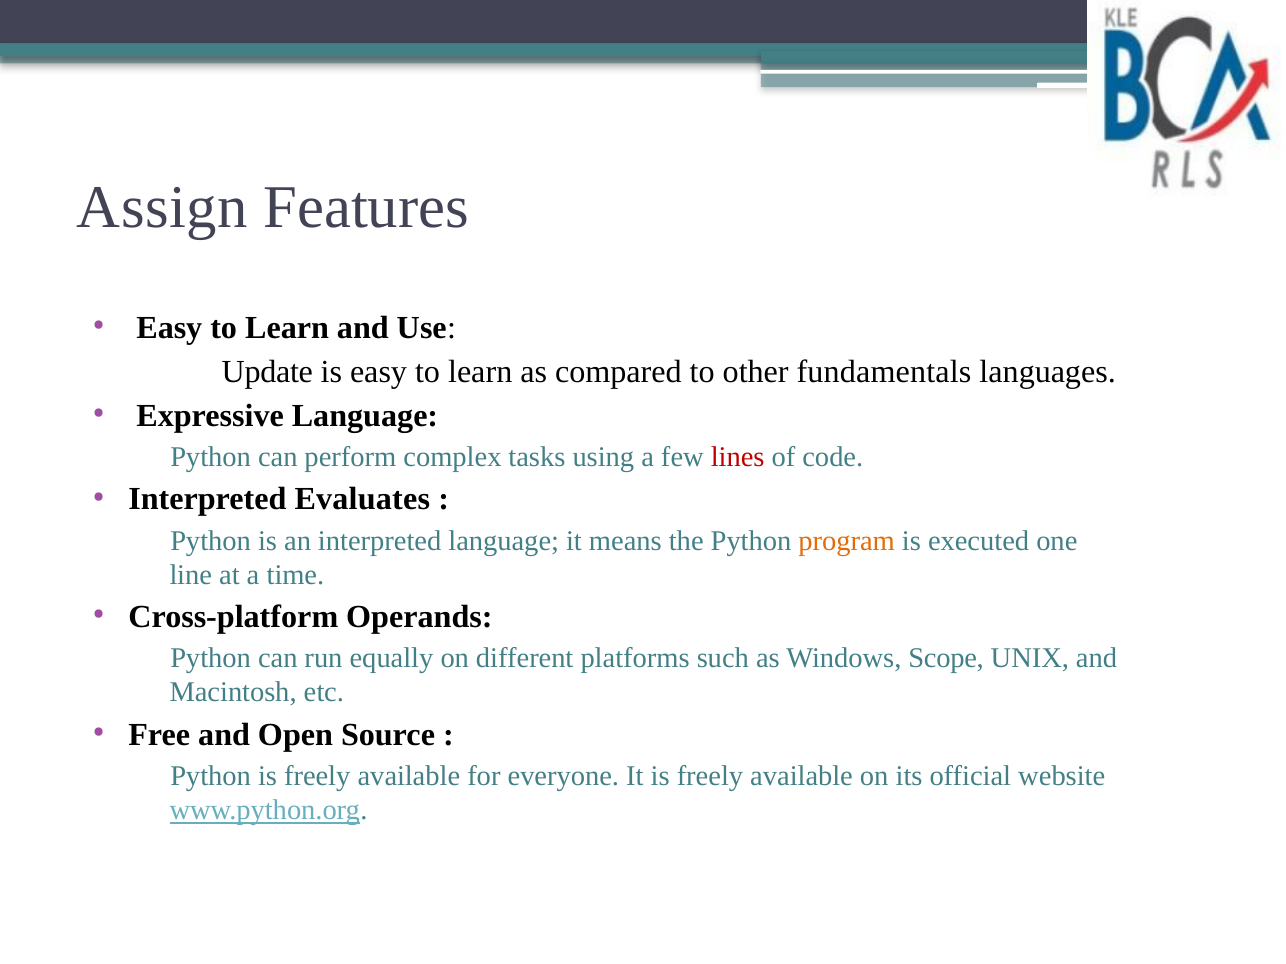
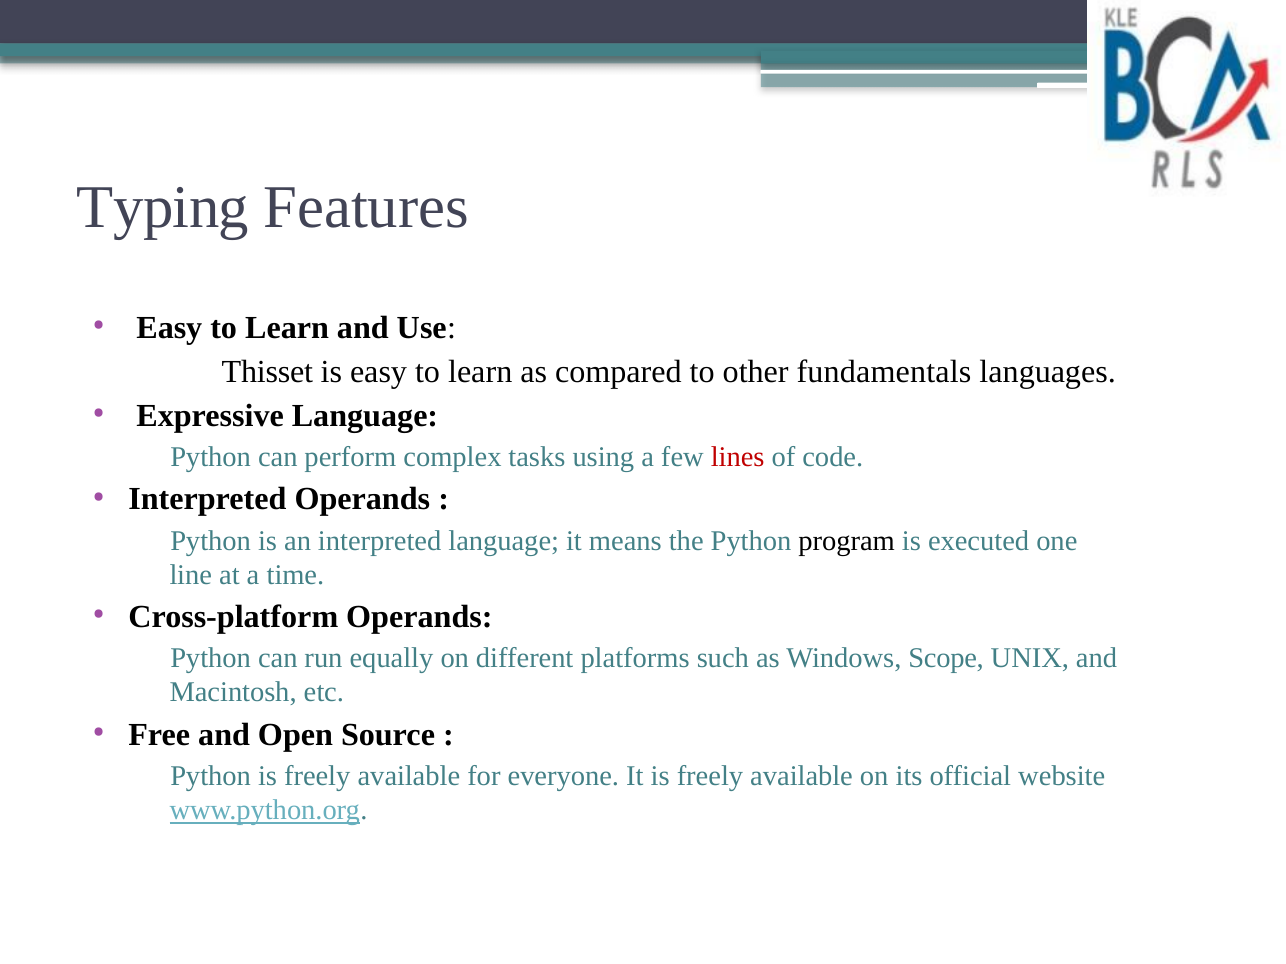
Assign: Assign -> Typing (163, 208)
Update: Update -> Thisset (267, 372)
Interpreted Evaluates: Evaluates -> Operands (362, 499)
program colour: orange -> black (847, 541)
